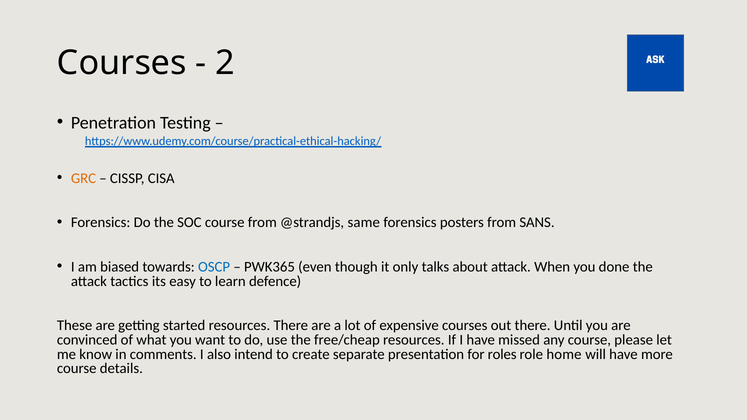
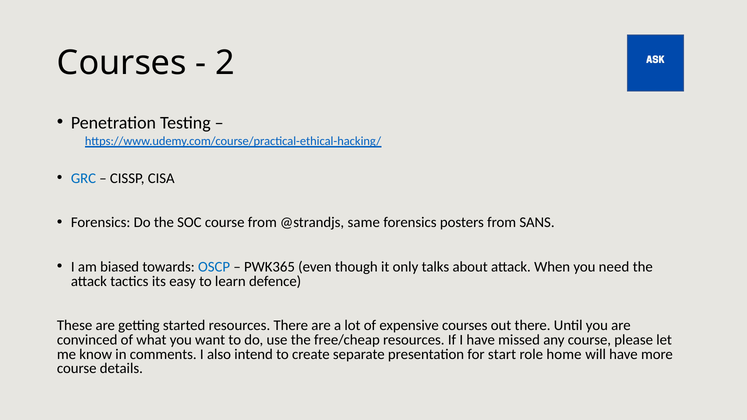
GRC colour: orange -> blue (84, 178)
done: done -> need (614, 267)
roles: roles -> start (502, 354)
